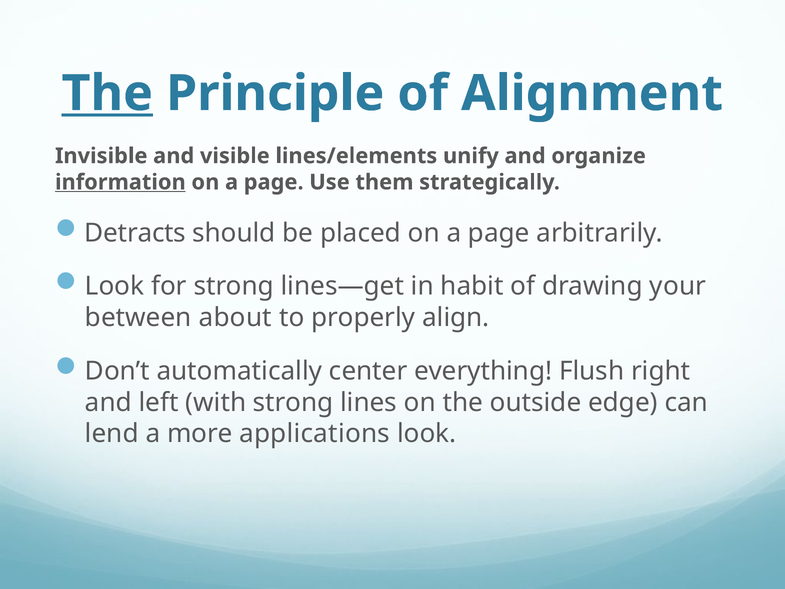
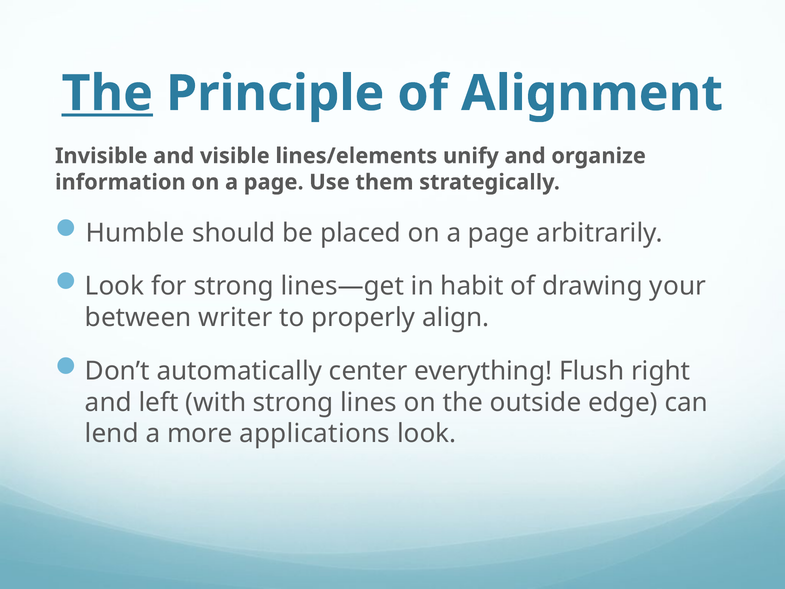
information underline: present -> none (120, 182)
Detracts: Detracts -> Humble (135, 233)
about: about -> writer (235, 318)
